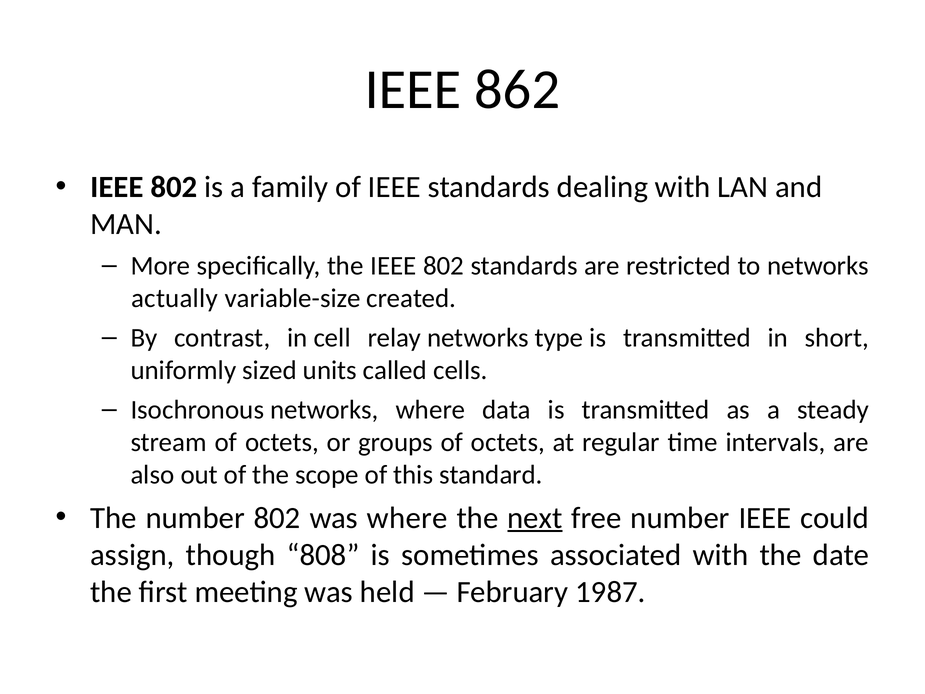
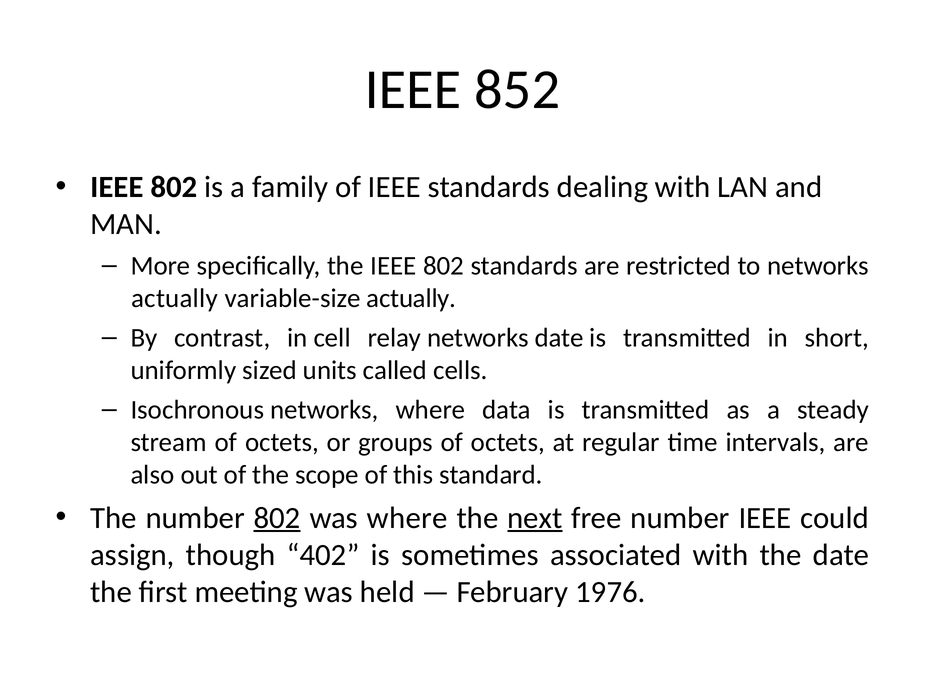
862: 862 -> 852 (517, 90)
variable-size created: created -> actually (411, 298)
networks type: type -> date (559, 338)
802 underline: none -> present (277, 518)
808: 808 -> 402 (323, 555)
1987: 1987 -> 1976 (610, 592)
